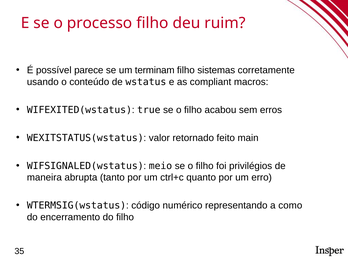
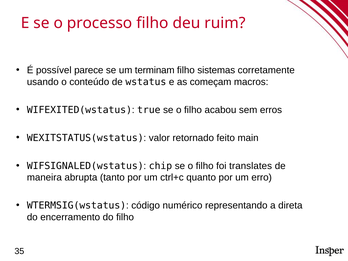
compliant: compliant -> começam (211, 82)
meio: meio -> chip (160, 166)
privilégios: privilégios -> translates (251, 166)
como: como -> direta (290, 205)
